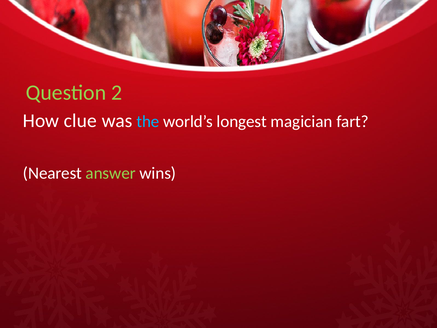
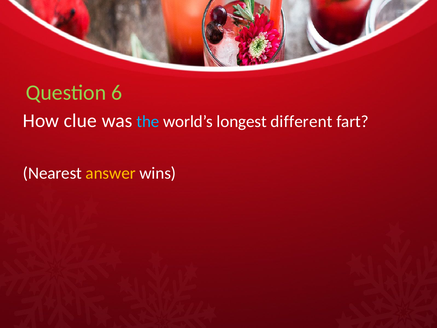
2: 2 -> 6 (117, 92)
magician: magician -> different (301, 122)
answer colour: light green -> yellow (111, 173)
